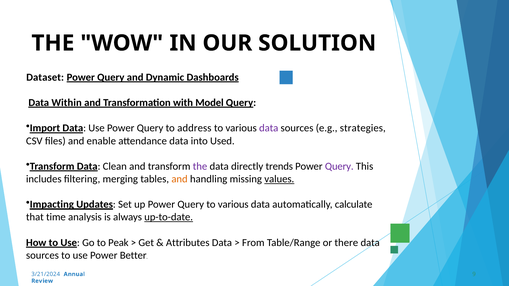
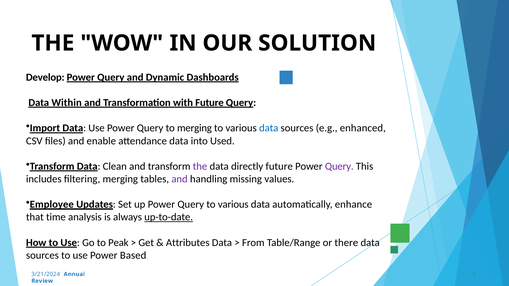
Dataset: Dataset -> Develop (45, 77)
with Model: Model -> Future (210, 103)
to address: address -> merging (194, 128)
data colour: purple -> blue (269, 128)
strategies: strategies -> enhanced (363, 128)
directly trends: trends -> future (279, 166)
and colour: orange -> purple (180, 179)
values underline: present -> none (279, 179)
Impacting: Impacting -> Employee (52, 205)
calculate: calculate -> enhance (354, 205)
Better: Better -> Based (133, 256)
